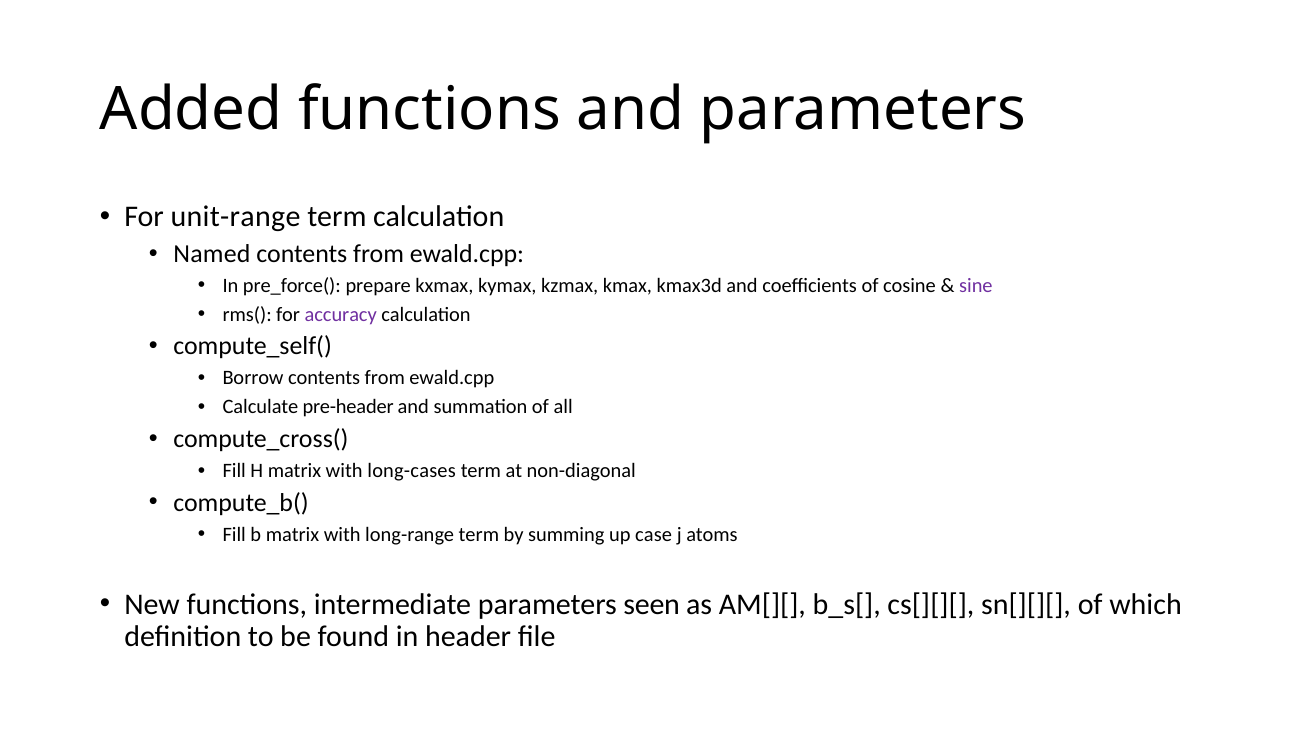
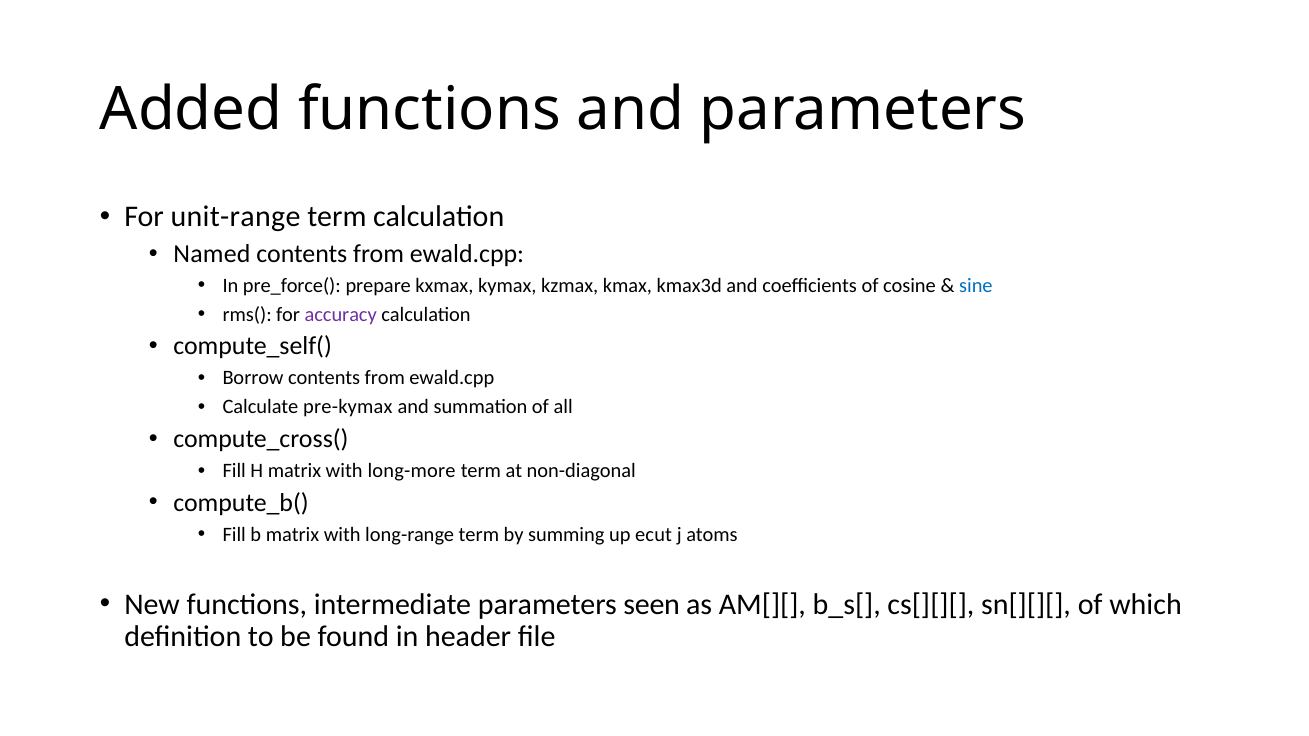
sine colour: purple -> blue (976, 286)
pre-header: pre-header -> pre-kymax (348, 407)
long-cases: long-cases -> long-more (412, 471)
case: case -> ecut (654, 535)
